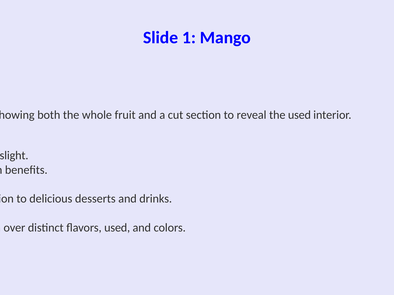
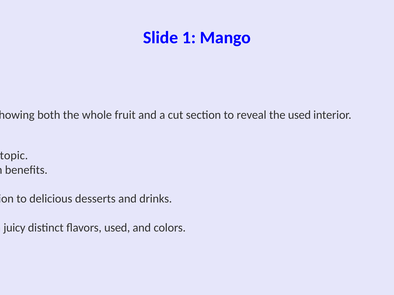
slight: slight -> topic (14, 156)
over: over -> juicy (14, 228)
